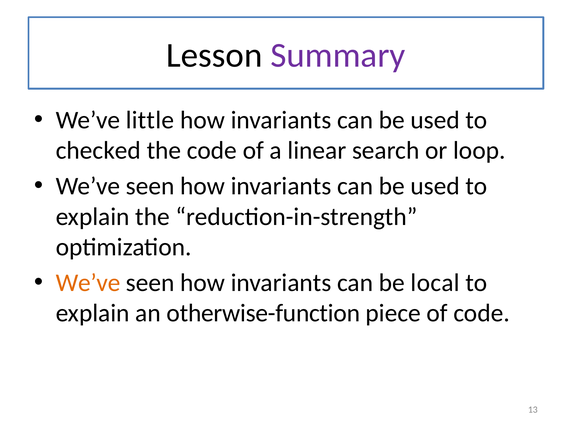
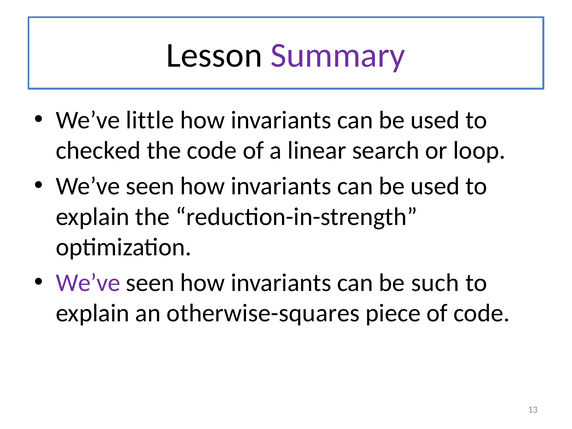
We’ve colour: orange -> purple (88, 283)
local: local -> such (435, 283)
otherwise-function: otherwise-function -> otherwise-squares (263, 313)
